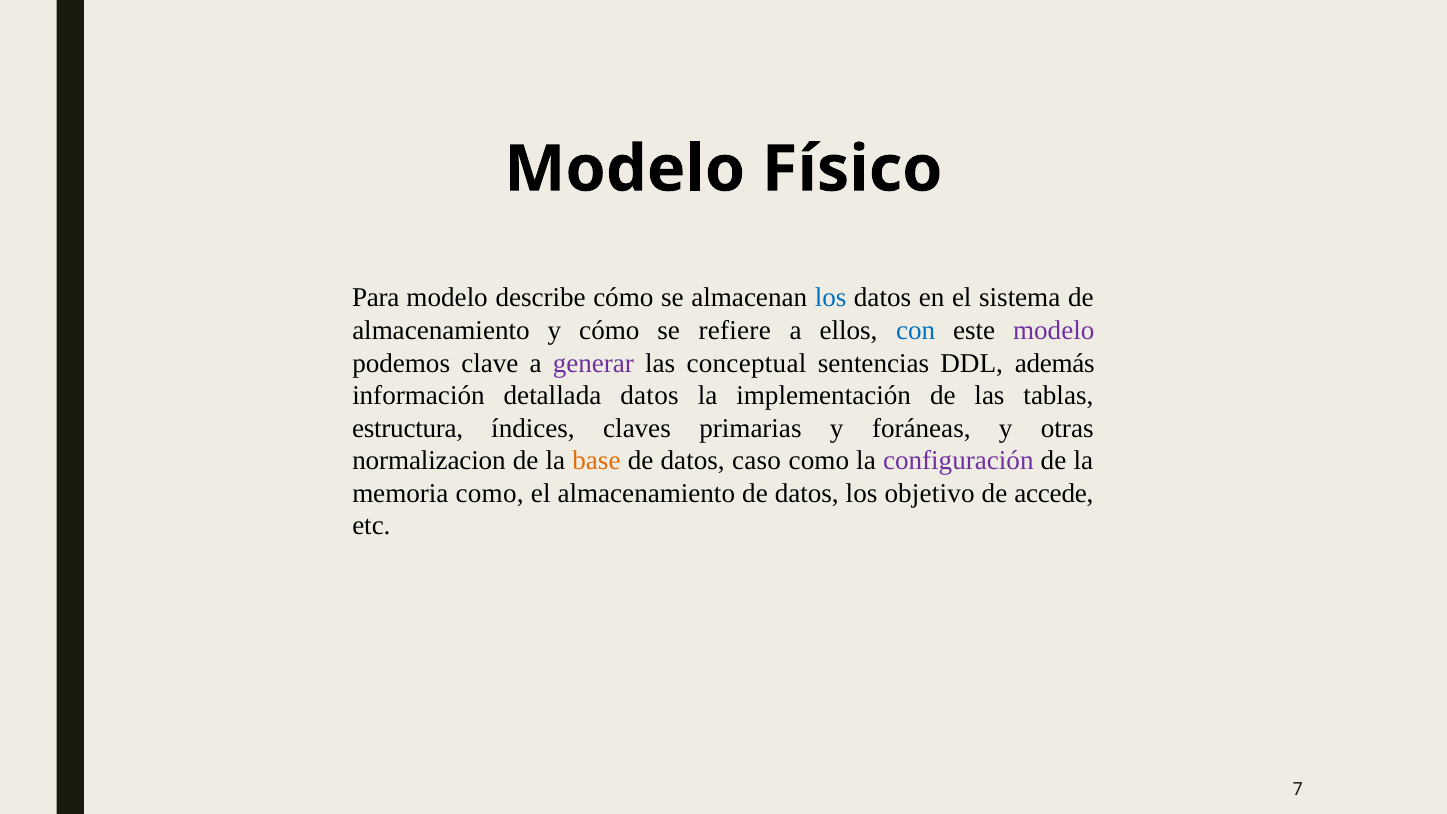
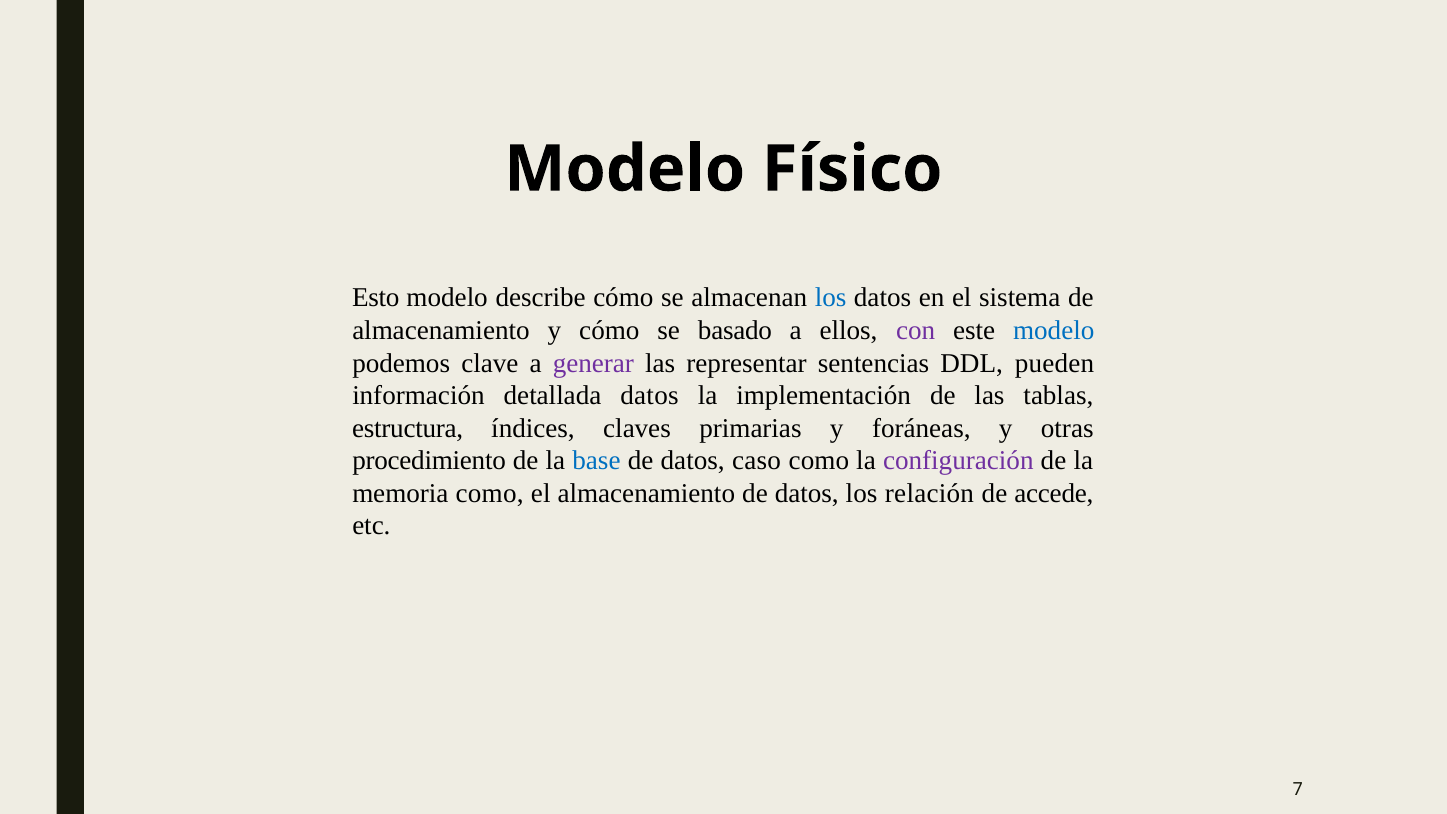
Para: Para -> Esto (376, 298)
refiere: refiere -> basado (735, 331)
con colour: blue -> purple (916, 331)
modelo colour: purple -> blue (1054, 331)
conceptual: conceptual -> representar (747, 363)
además: además -> pueden (1055, 363)
normalizacion: normalizacion -> procedimiento (429, 461)
base colour: orange -> blue (596, 461)
objetivo: objetivo -> relación (929, 493)
